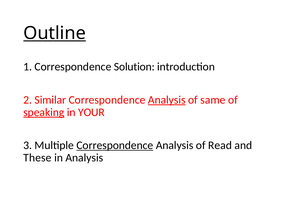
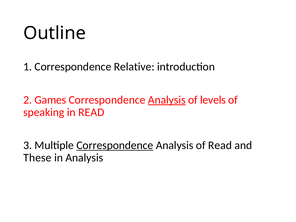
Outline underline: present -> none (55, 33)
Solution: Solution -> Relative (134, 67)
Similar: Similar -> Games (50, 100)
same: same -> levels (213, 100)
speaking underline: present -> none (44, 112)
in YOUR: YOUR -> READ (91, 112)
